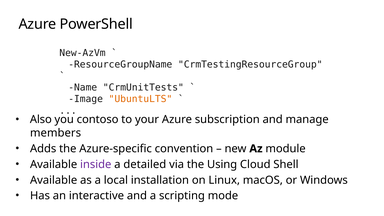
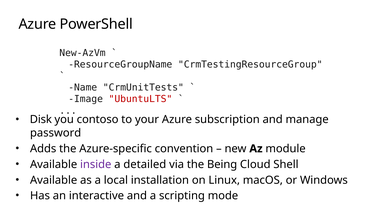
UbuntuLTS colour: orange -> red (140, 99)
Also: Also -> Disk (41, 120)
members: members -> password (56, 133)
Using: Using -> Being (222, 164)
